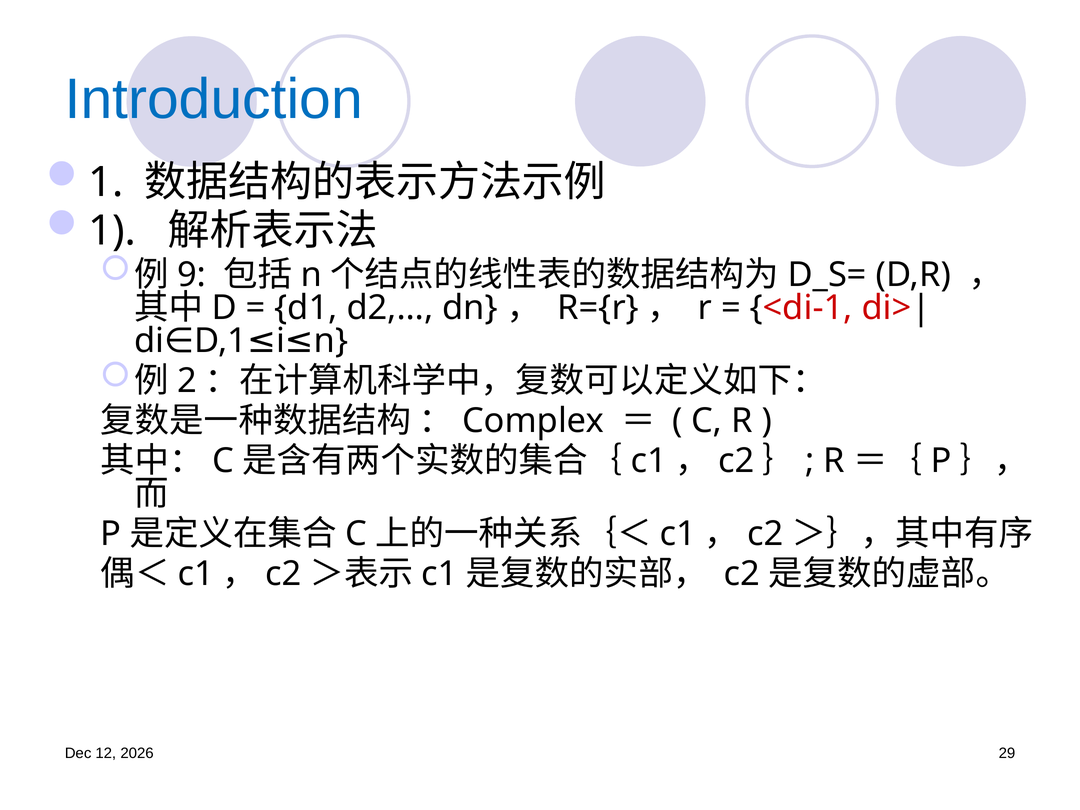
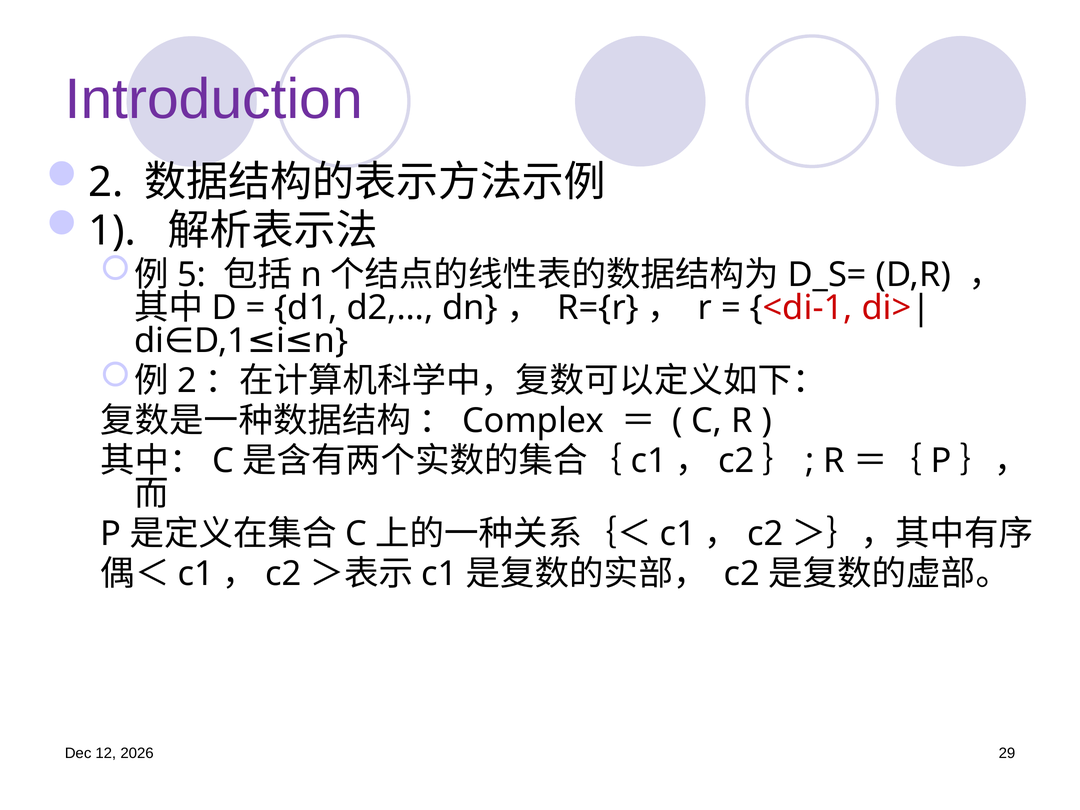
Introduction colour: blue -> purple (214, 100)
1: 1 -> 2 (106, 182)
9: 9 -> 5 (191, 275)
